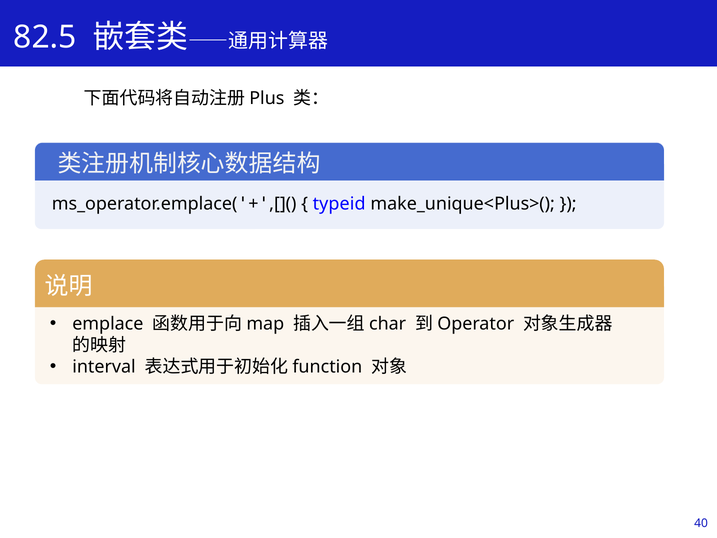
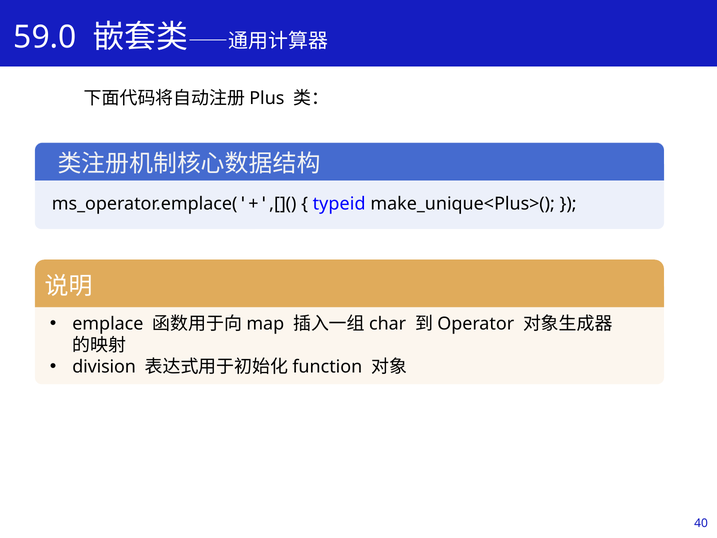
82.5: 82.5 -> 59.0 (45, 37)
interval: interval -> division (104, 367)
